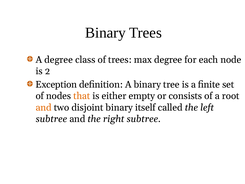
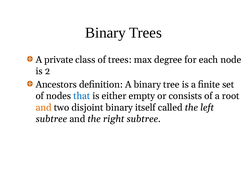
A degree: degree -> private (59, 60)
Exception: Exception -> Ancestors (56, 84)
that colour: orange -> blue (82, 96)
